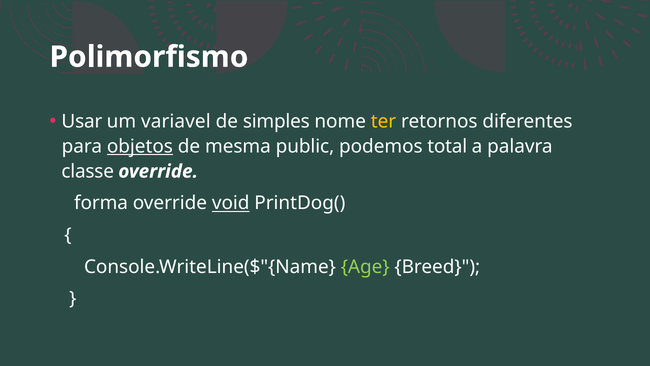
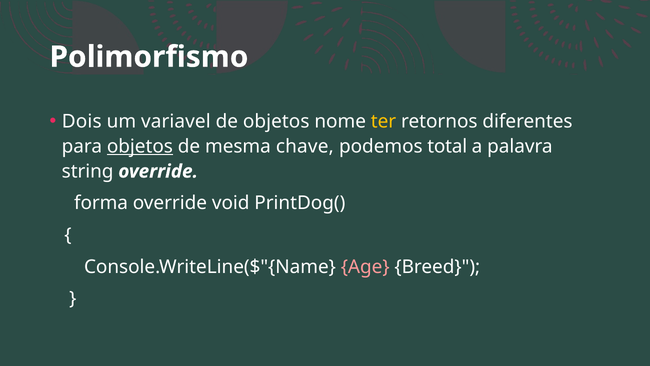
Usar: Usar -> Dois (82, 121)
de simples: simples -> objetos (276, 121)
public: public -> chave (305, 146)
classe: classe -> string (88, 171)
void underline: present -> none (231, 203)
Age colour: light green -> pink (365, 266)
